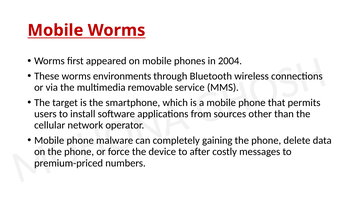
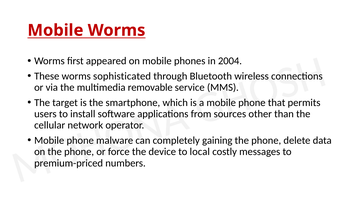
environments: environments -> sophisticated (122, 76)
after: after -> local (200, 151)
